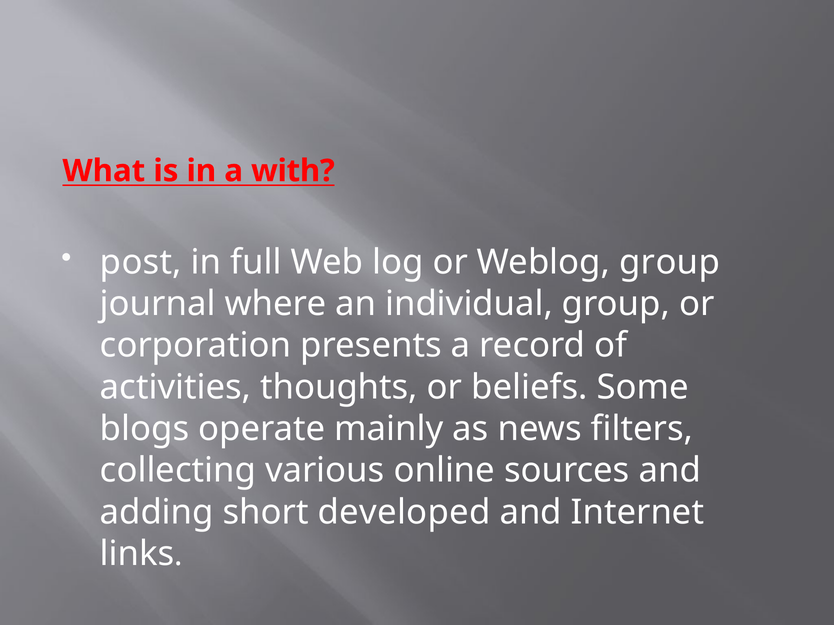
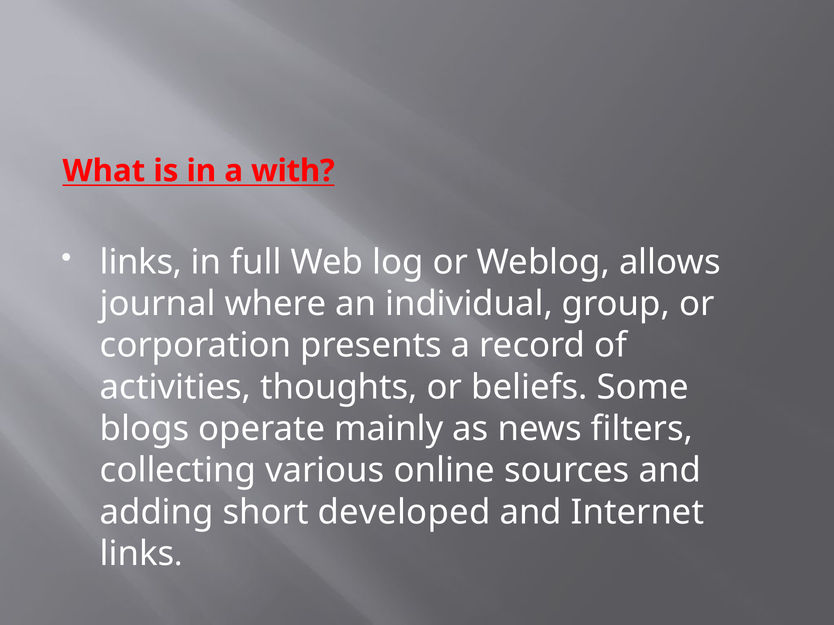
post: post -> links (141, 262)
Weblog group: group -> allows (670, 262)
